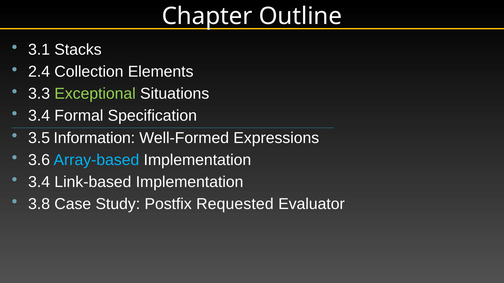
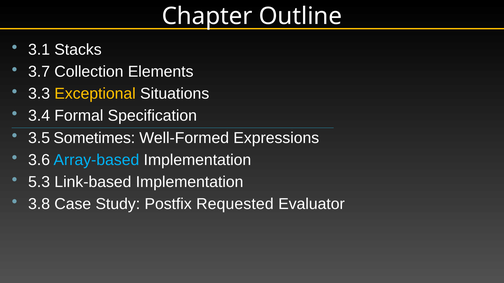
2.4: 2.4 -> 3.7 (39, 72)
Exceptional colour: light green -> yellow (95, 94)
Information: Information -> Sometimes (94, 138)
3.4: 3.4 -> 5.3 (39, 182)
